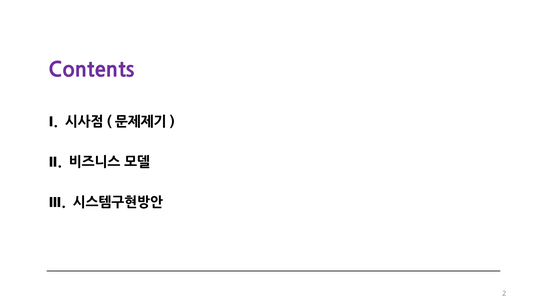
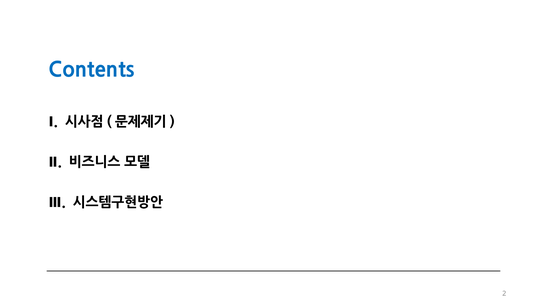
Contents colour: purple -> blue (92, 70)
